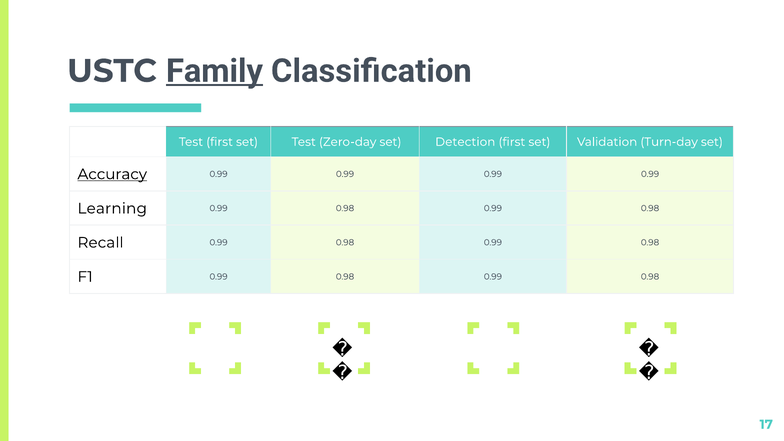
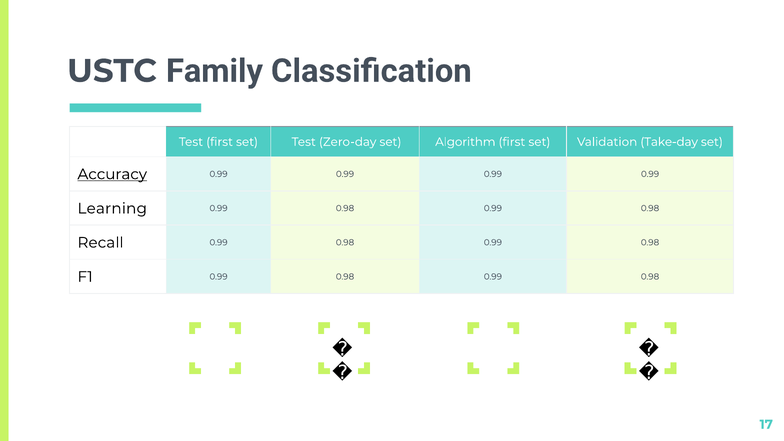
Family underline: present -> none (214, 71)
Detection: Detection -> Algorithm (465, 142)
Turn-day: Turn-day -> Take-day (669, 142)
